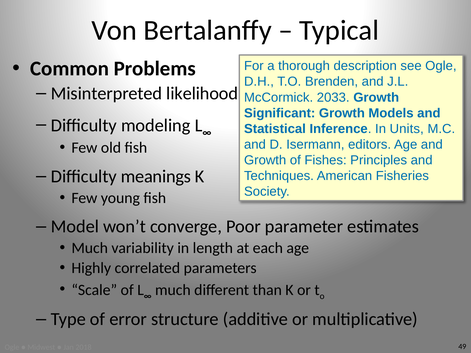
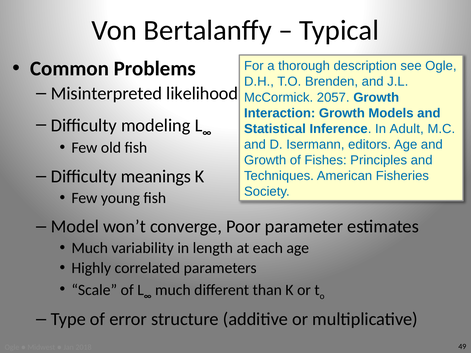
2033: 2033 -> 2057 (333, 97)
Significant: Significant -> Interaction (280, 113)
Units: Units -> Adult (407, 129)
